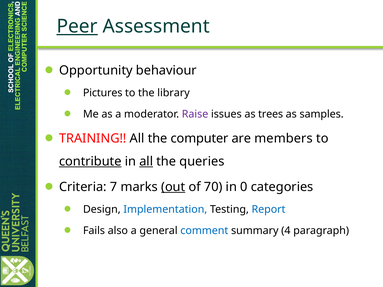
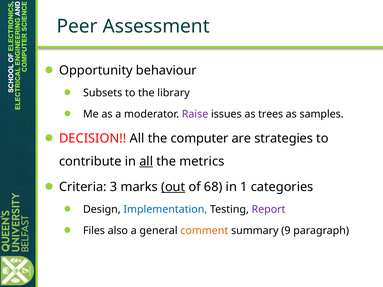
Peer underline: present -> none (77, 26)
Pictures: Pictures -> Subsets (103, 93)
TRAINING: TRAINING -> DECISION (93, 139)
members: members -> strategies (284, 139)
contribute underline: present -> none (90, 162)
queries: queries -> metrics (202, 162)
7: 7 -> 3 (114, 187)
70: 70 -> 68 (213, 187)
0: 0 -> 1 (244, 187)
Report colour: blue -> purple (269, 210)
Fails: Fails -> Files (94, 231)
comment colour: blue -> orange (204, 231)
4: 4 -> 9 (286, 231)
